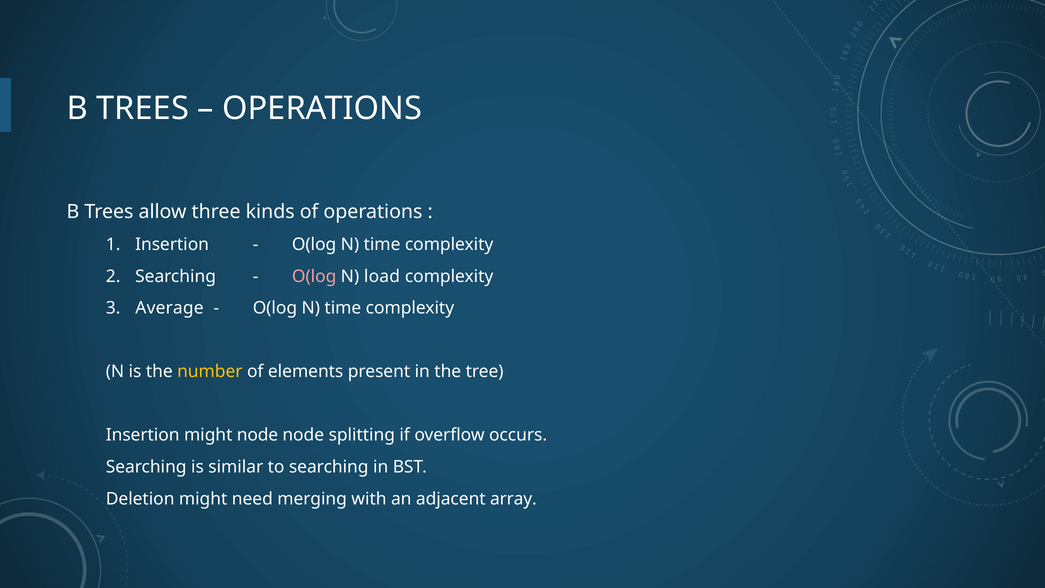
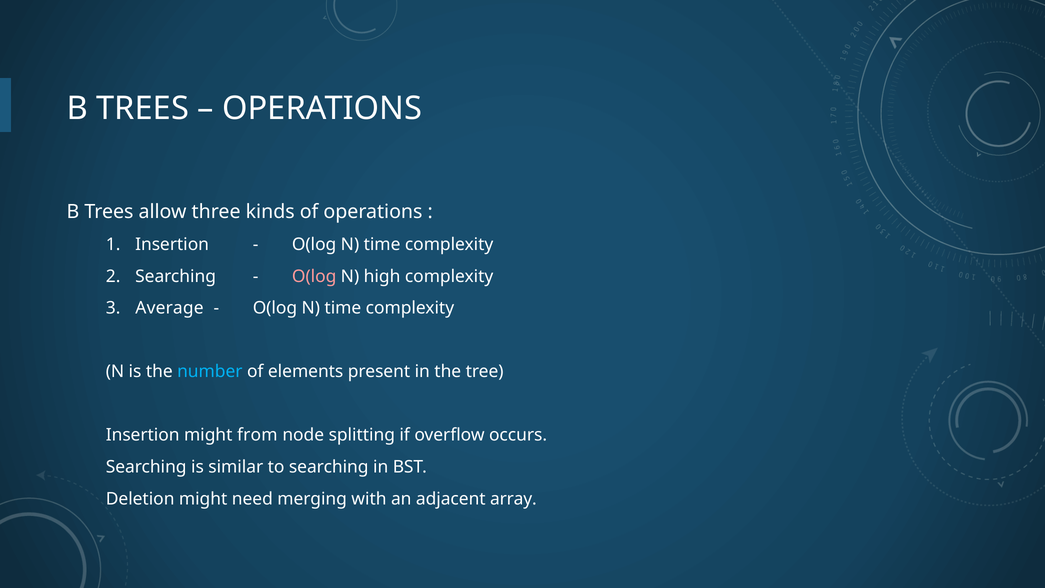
load: load -> high (382, 276)
number colour: yellow -> light blue (210, 372)
might node: node -> from (257, 435)
